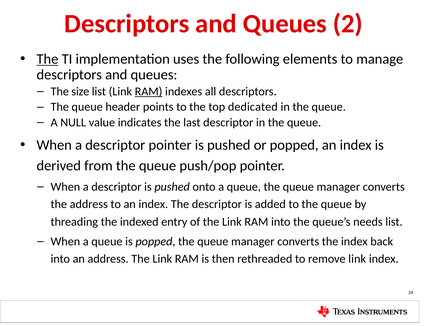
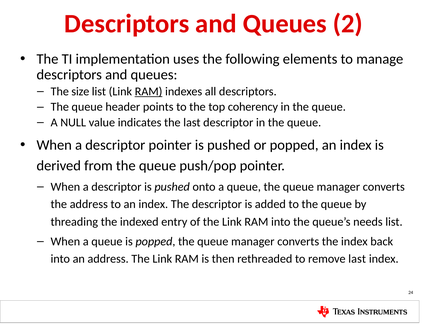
The underline: present -> none (47, 59)
dedicated: dedicated -> coherency (253, 107)
remove link: link -> last (357, 259)
